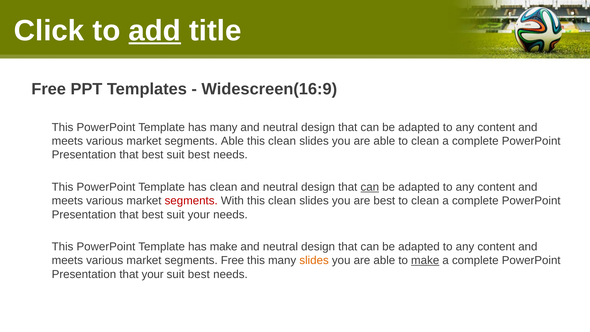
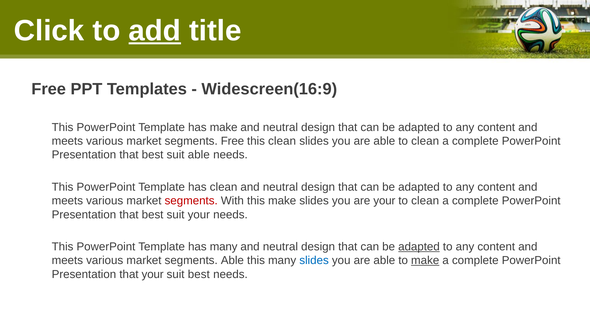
has many: many -> make (224, 127)
segments Able: Able -> Free (232, 141)
best suit best: best -> able (199, 155)
can underline: present -> none (370, 187)
With this clean: clean -> make (282, 201)
are best: best -> your (384, 201)
has make: make -> many (224, 247)
adapted underline: none -> present (419, 247)
segments Free: Free -> Able (232, 260)
slides colour: orange -> blue (314, 260)
